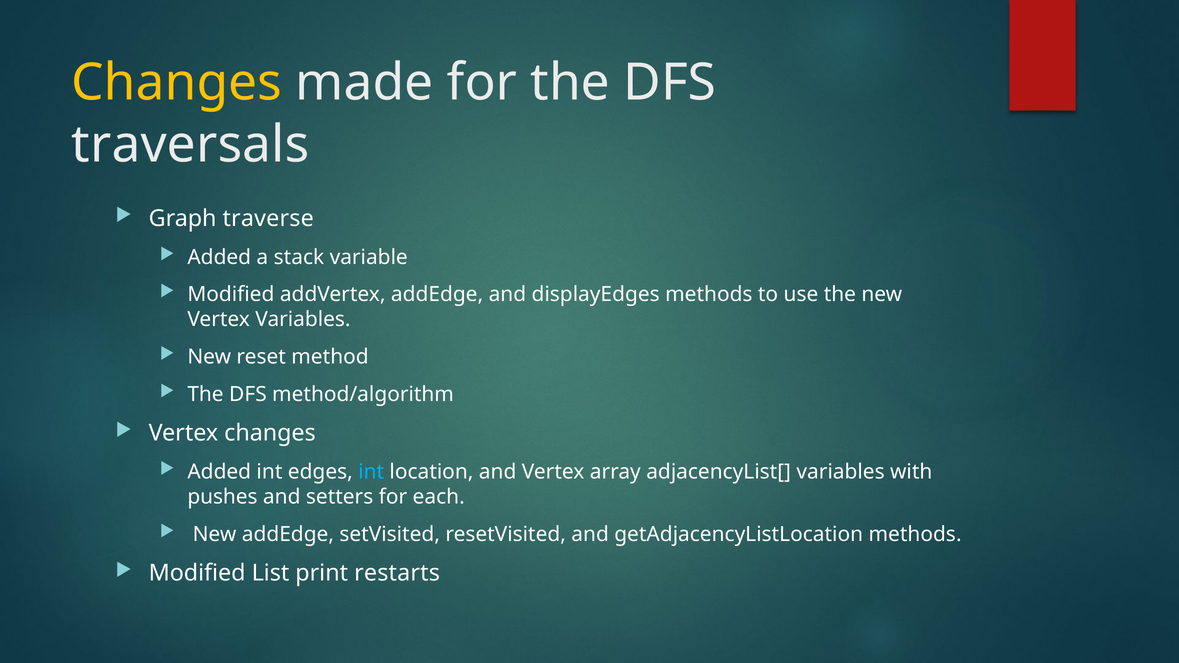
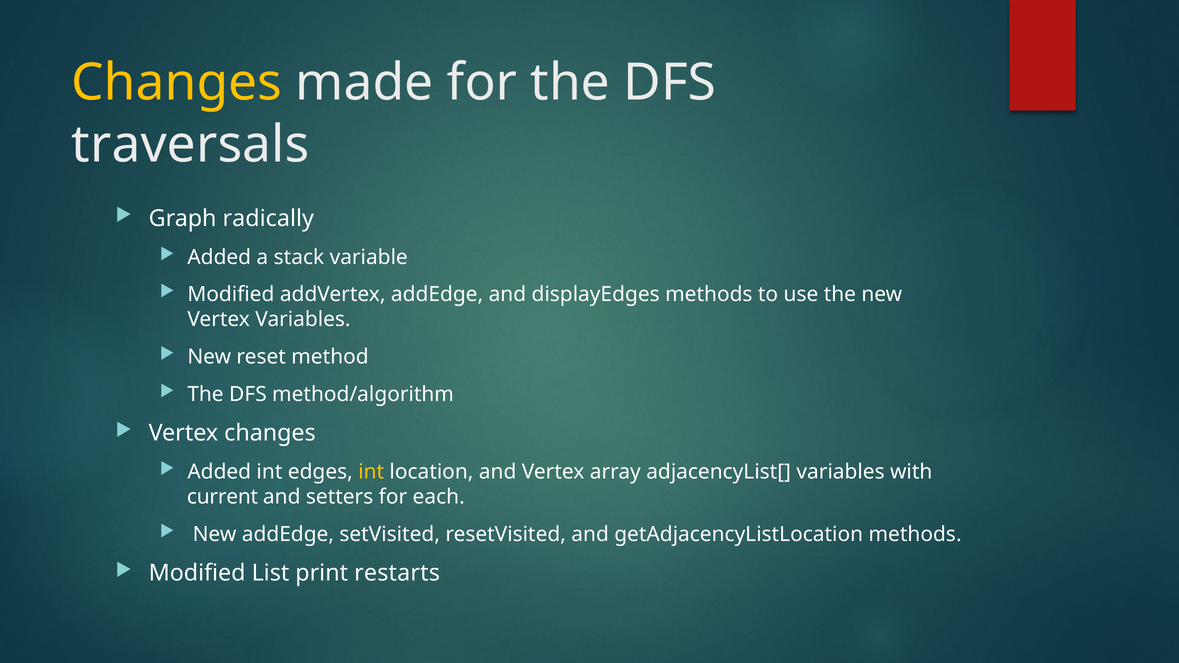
traverse: traverse -> radically (268, 219)
int colour: light blue -> yellow (371, 472)
pushes: pushes -> current (223, 497)
